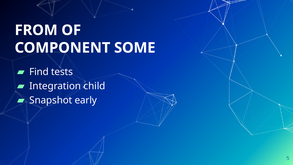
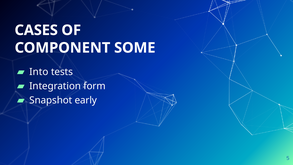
FROM: FROM -> CASES (36, 30)
Find: Find -> Into (39, 72)
child: child -> form (94, 86)
